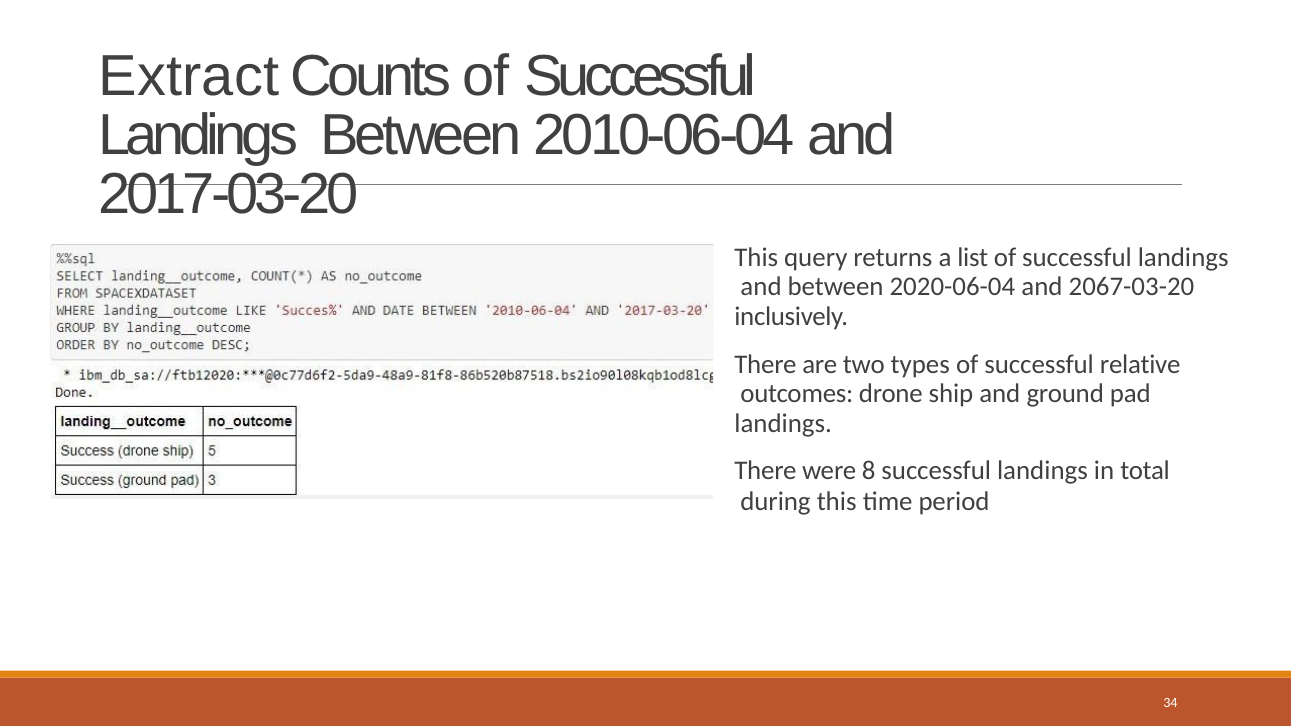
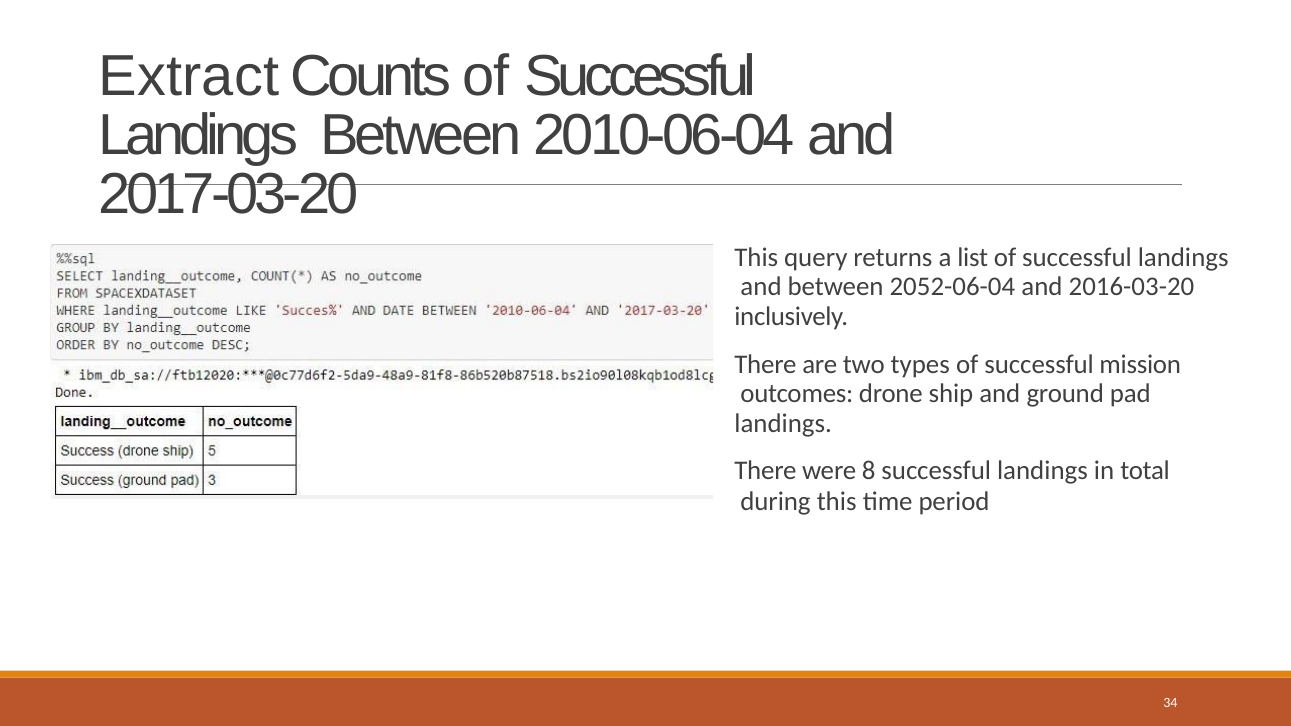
2020-06-04: 2020-06-04 -> 2052-06-04 (952, 287)
2067-03-20: 2067-03-20 -> 2016-03-20 (1131, 287)
relative: relative -> mission (1140, 365)
